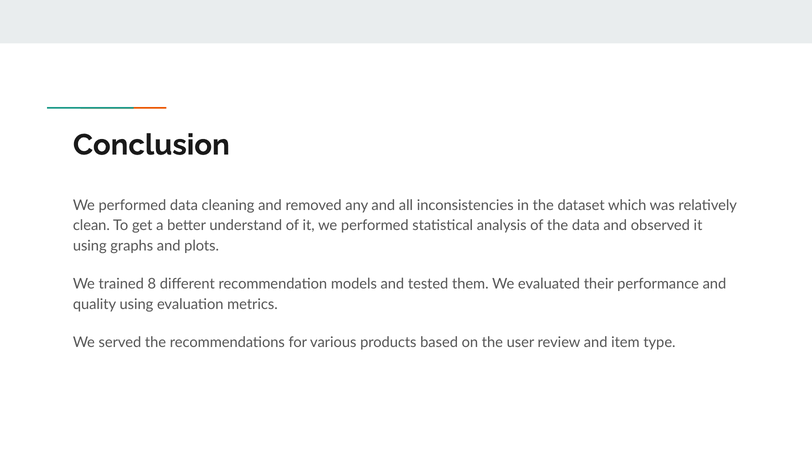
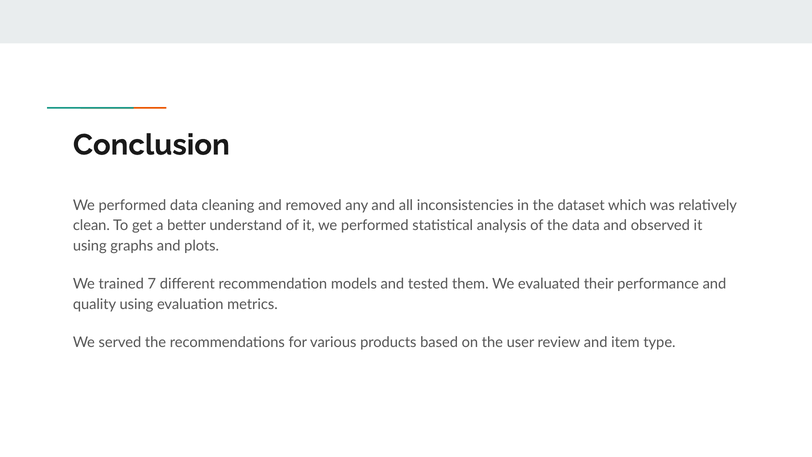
8: 8 -> 7 (152, 284)
